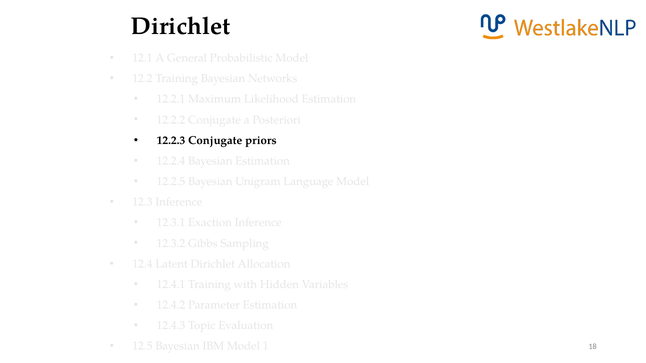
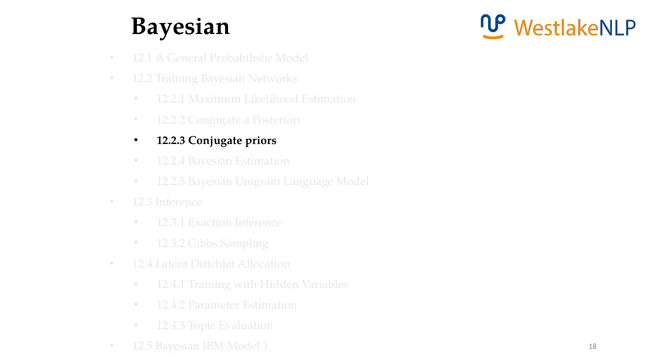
Dirichlet: Dirichlet -> Bayesian (181, 26)
